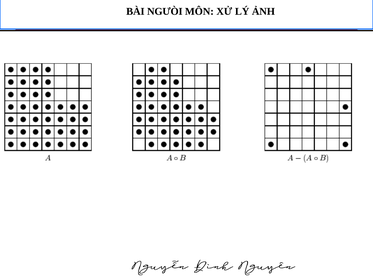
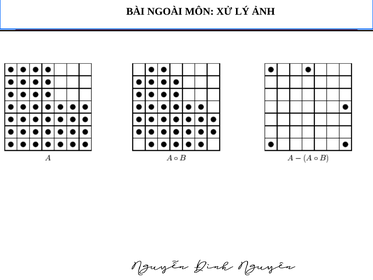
NGƯÒI: NGƯÒI -> NGOÀI (165, 12)
